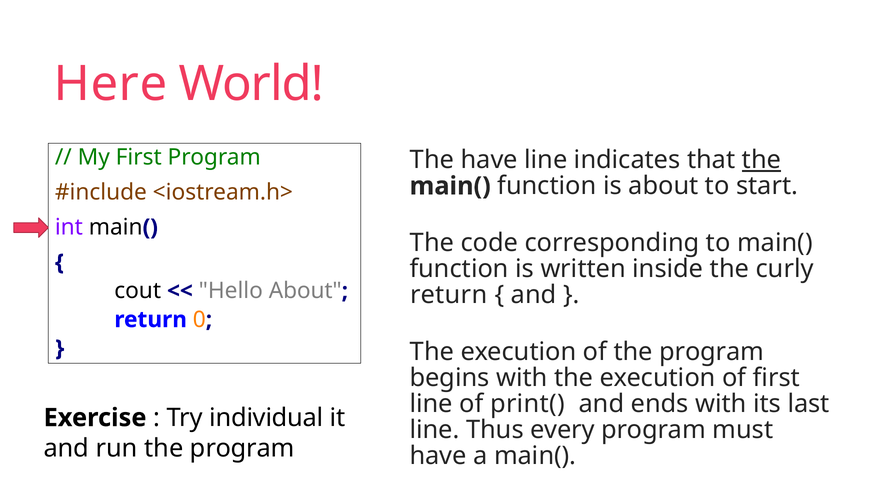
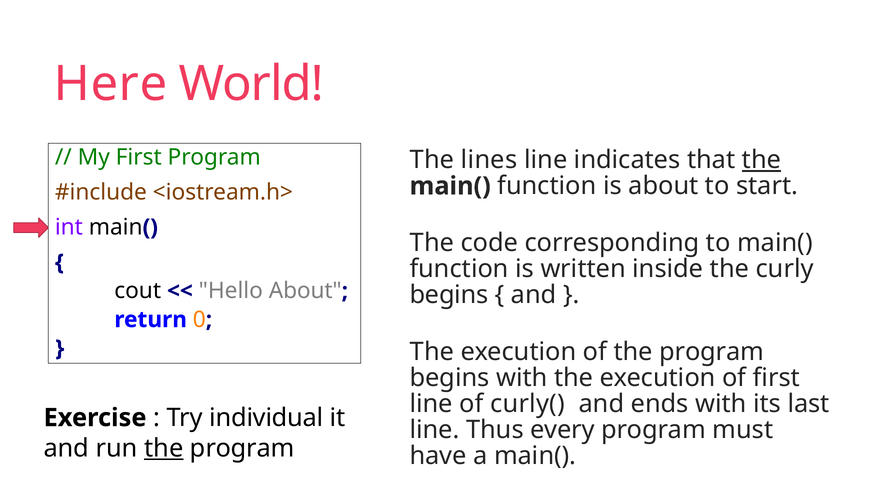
The have: have -> lines (489, 160)
return: return -> begins (449, 295)
print(: print( -> curly( (528, 404)
the underline: none -> present (164, 448)
